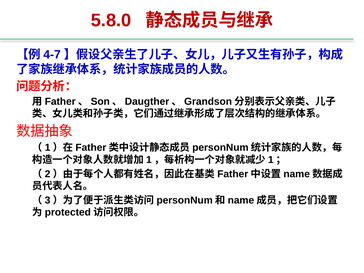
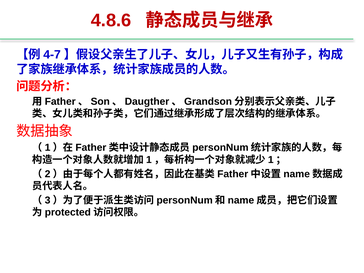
5.8.0: 5.8.0 -> 4.8.6 (111, 20)
